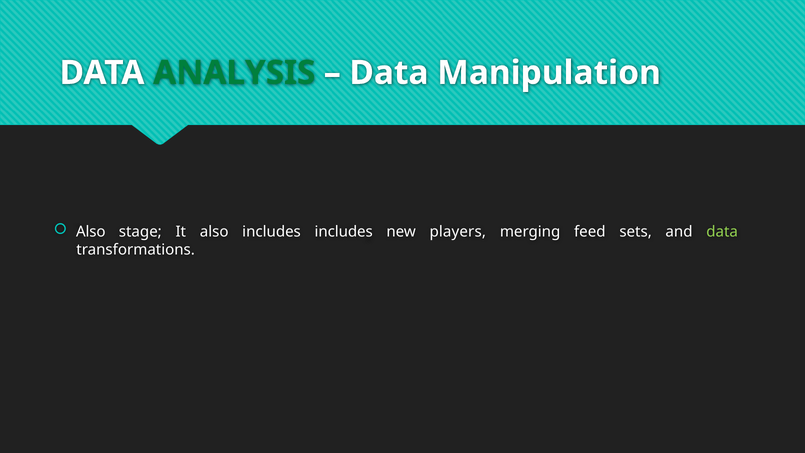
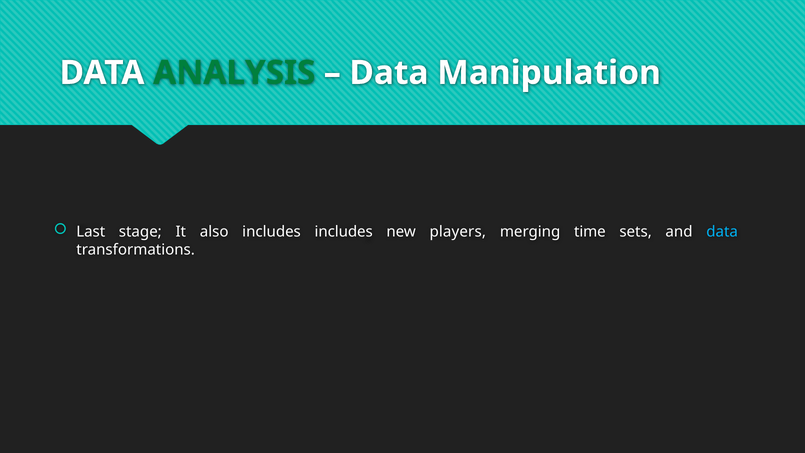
Also: Also -> Last (91, 231)
feed: feed -> time (590, 231)
data colour: light green -> light blue (722, 231)
